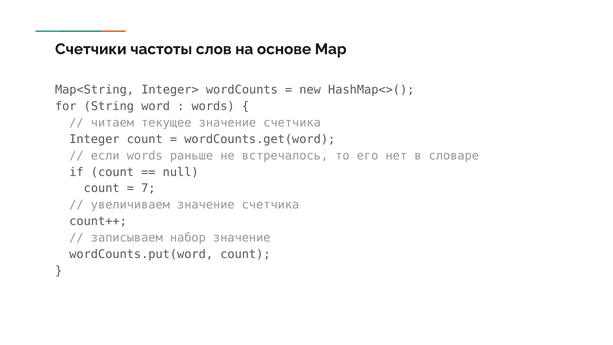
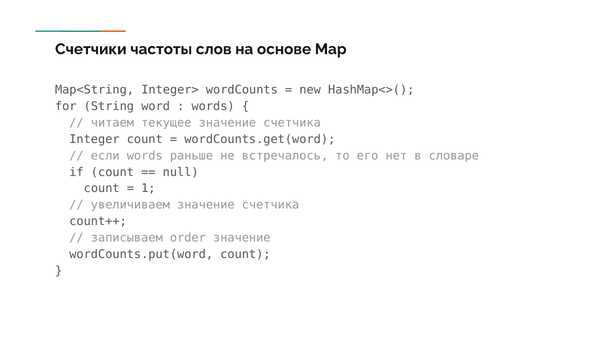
7: 7 -> 1 (148, 188)
набор: набор -> order (188, 238)
